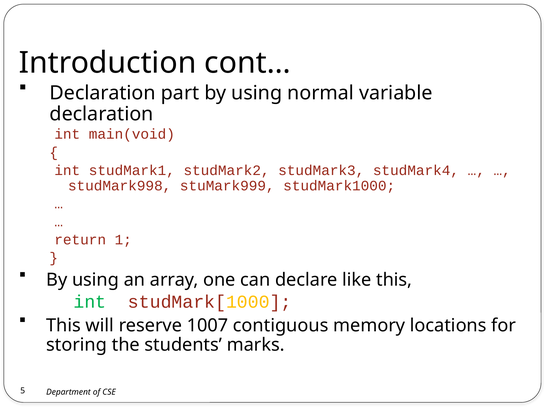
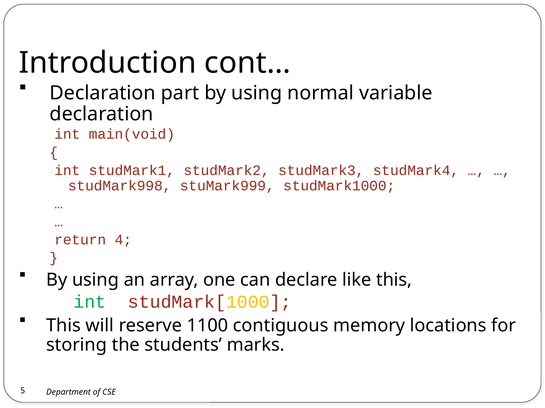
1: 1 -> 4 (123, 240)
1007: 1007 -> 1100 (207, 326)
